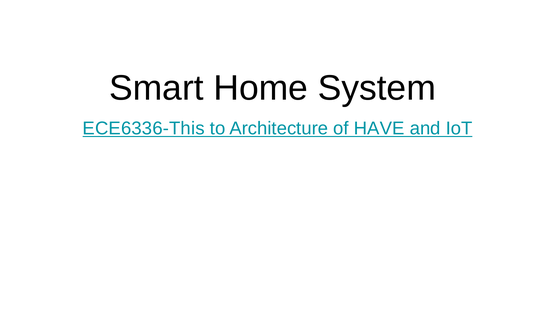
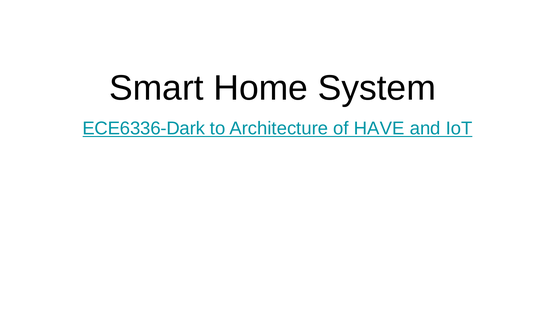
ECE6336-This: ECE6336-This -> ECE6336-Dark (144, 128)
